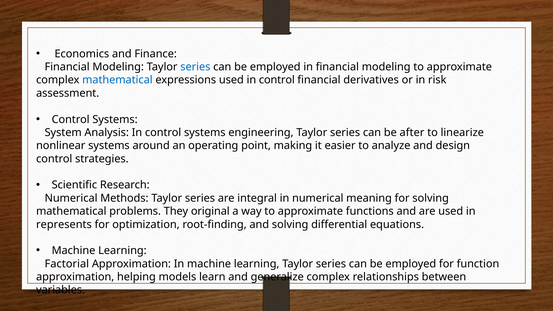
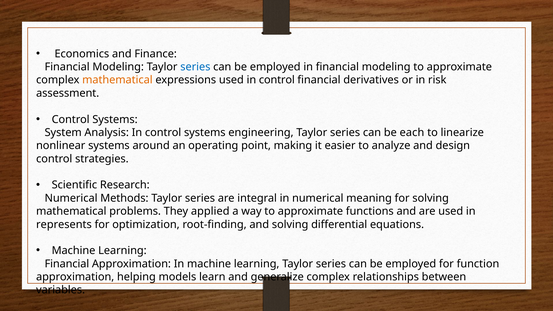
mathematical colour: blue -> orange (117, 80)
after: after -> each (412, 133)
original: original -> applied (210, 211)
Factorial: Factorial -> Financial (67, 264)
